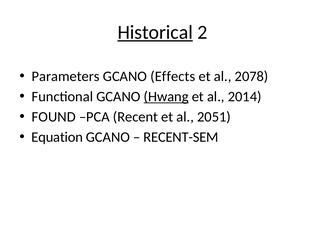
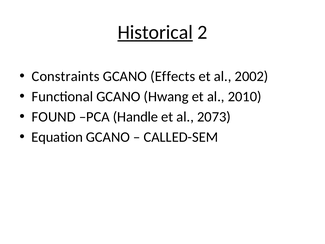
Parameters: Parameters -> Constraints (66, 76)
2078: 2078 -> 2002 (252, 76)
Hwang underline: present -> none (166, 97)
2014: 2014 -> 2010 (245, 97)
Recent: Recent -> Handle (136, 117)
2051: 2051 -> 2073 (214, 117)
RECENT-SEM: RECENT-SEM -> CALLED-SEM (181, 137)
